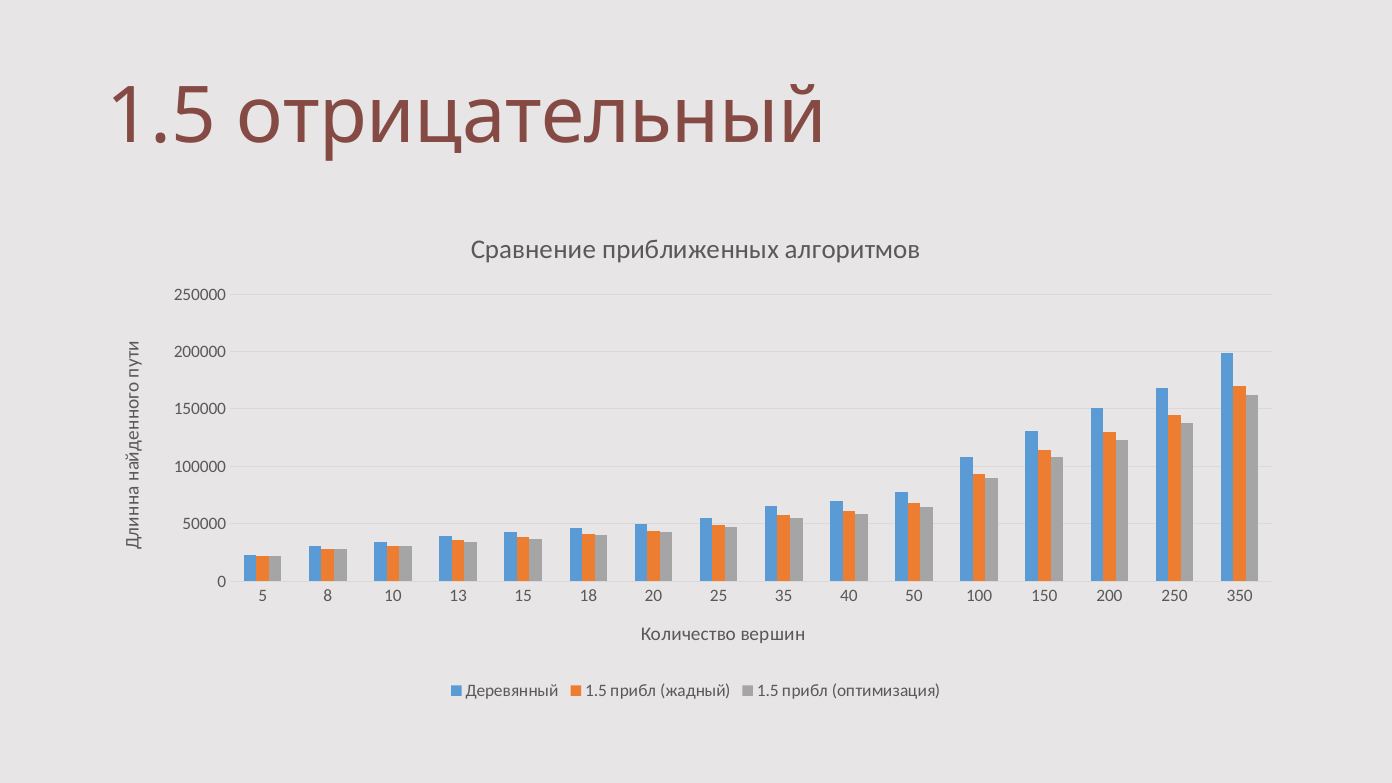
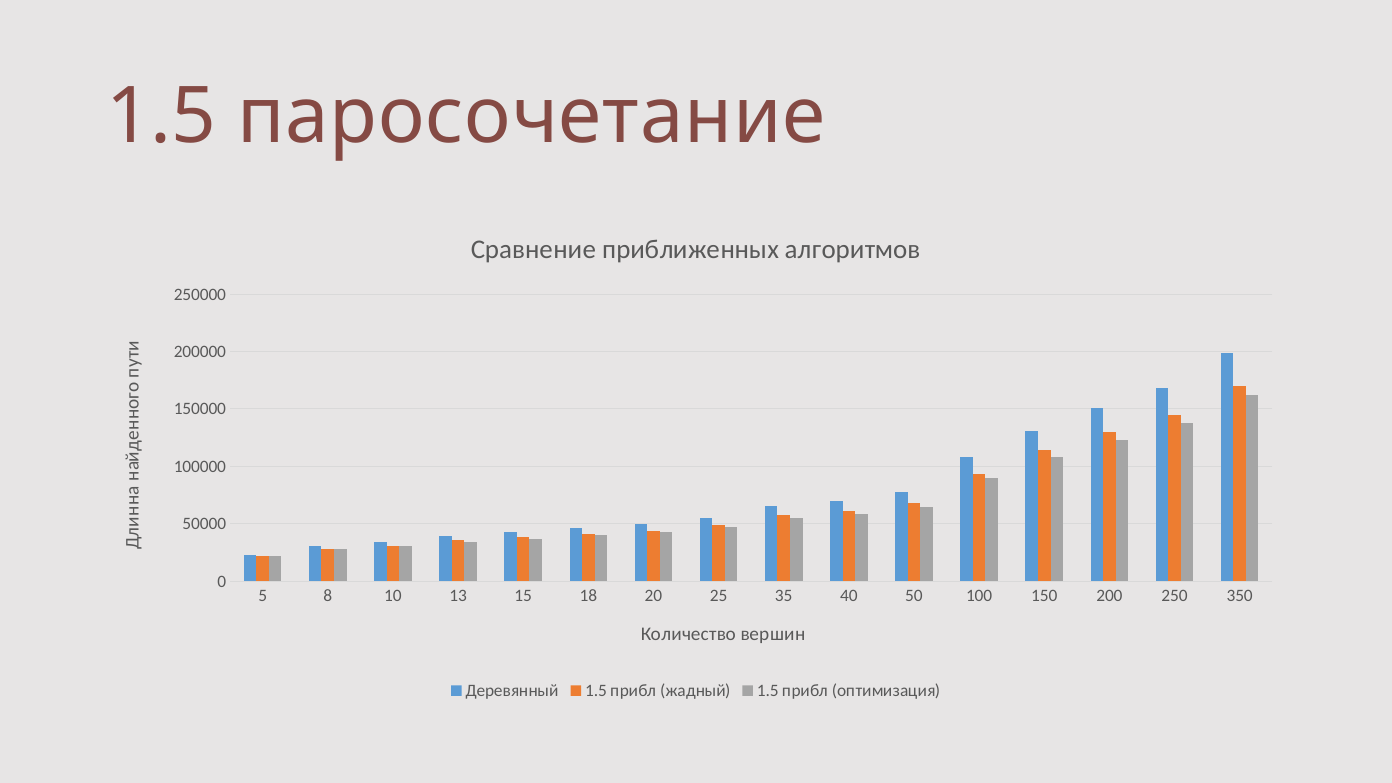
отрицательный: отрицательный -> паросочетание (531, 117)
